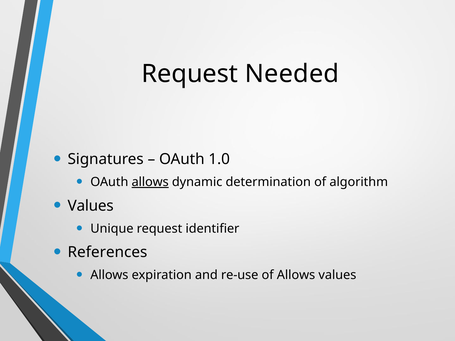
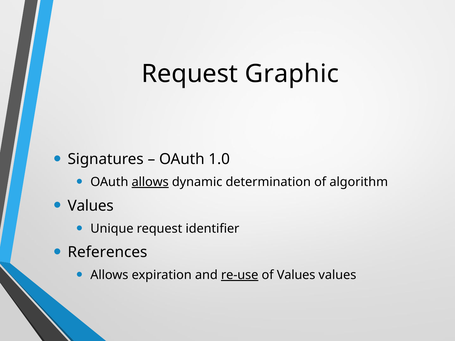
Needed: Needed -> Graphic (292, 74)
re-use underline: none -> present (240, 275)
of Allows: Allows -> Values (296, 275)
